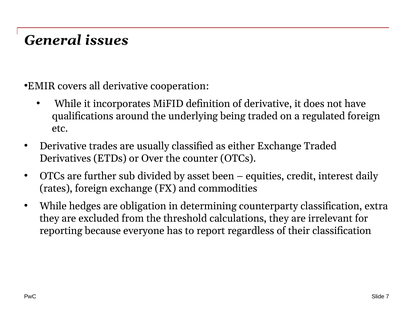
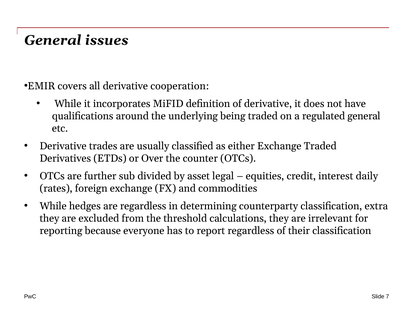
regulated foreign: foreign -> general (364, 116)
been: been -> legal (223, 176)
are obligation: obligation -> regardless (143, 206)
